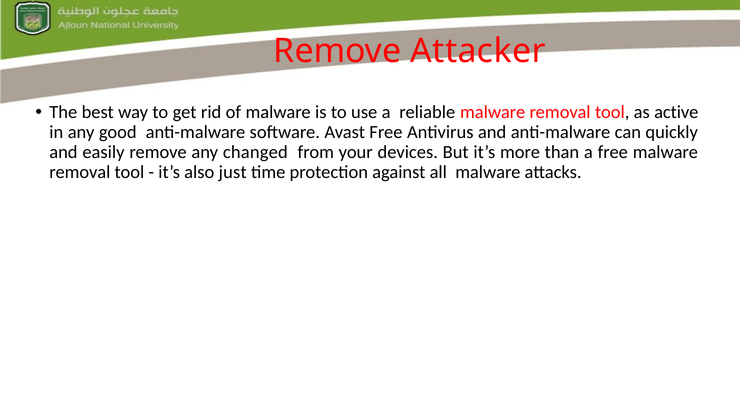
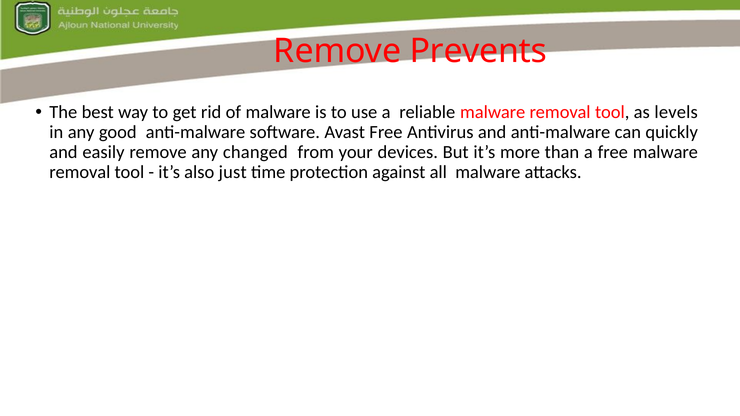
Attacker: Attacker -> Prevents (478, 51)
active: active -> levels (676, 112)
